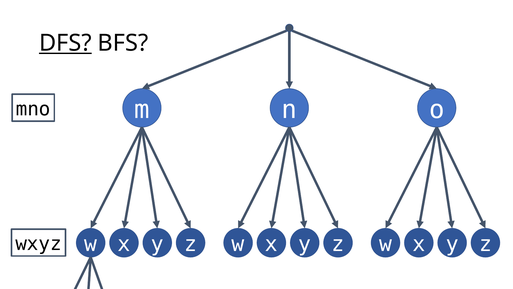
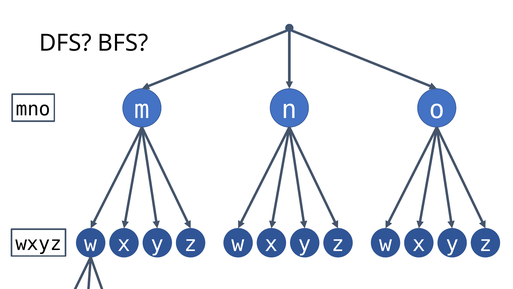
DFS underline: present -> none (65, 43)
